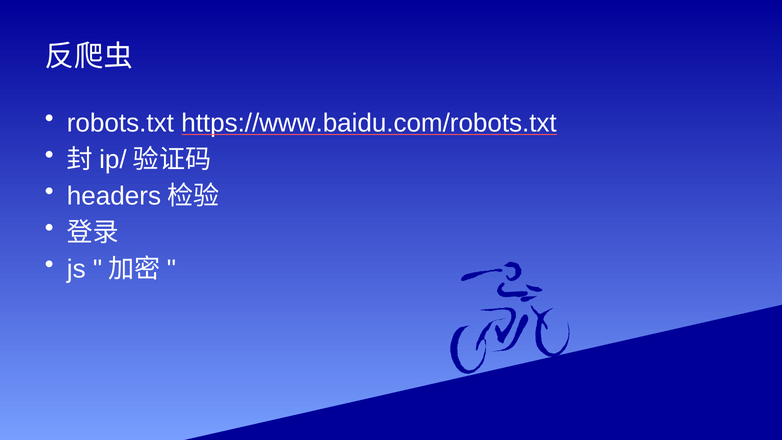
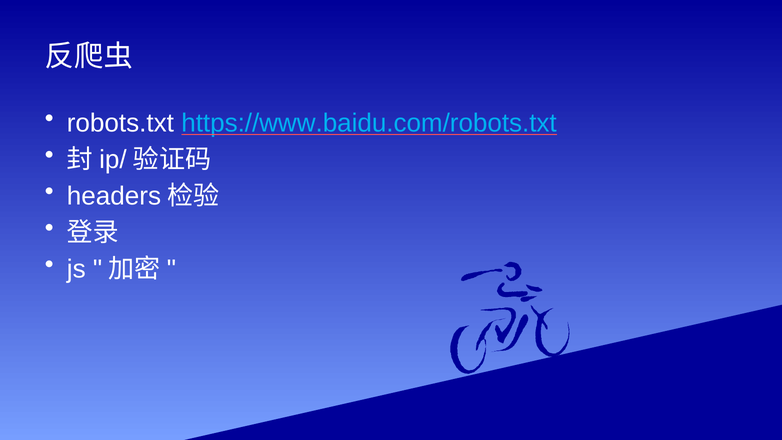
https://www.baidu.com/robots.txt colour: white -> light blue (369, 123)
